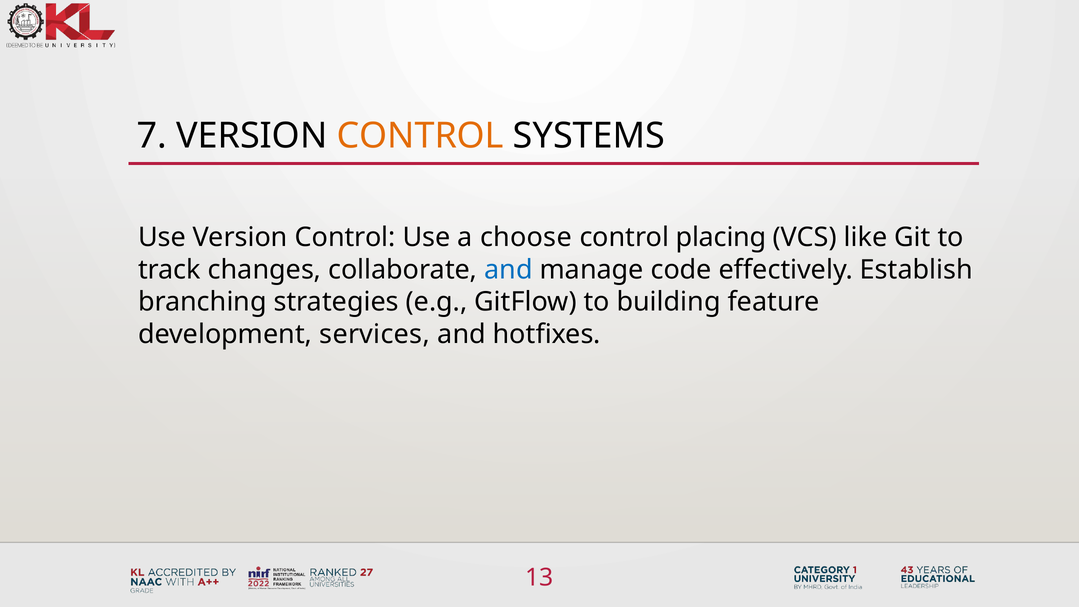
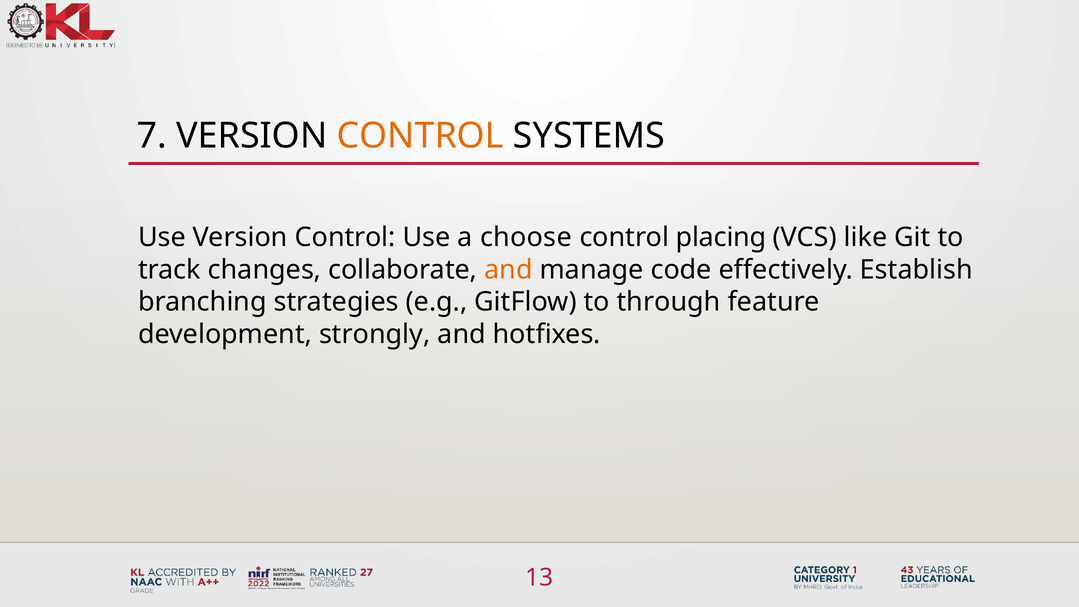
and colour: blue -> orange (508, 270)
building: building -> through (669, 302)
services: services -> strongly (375, 334)
